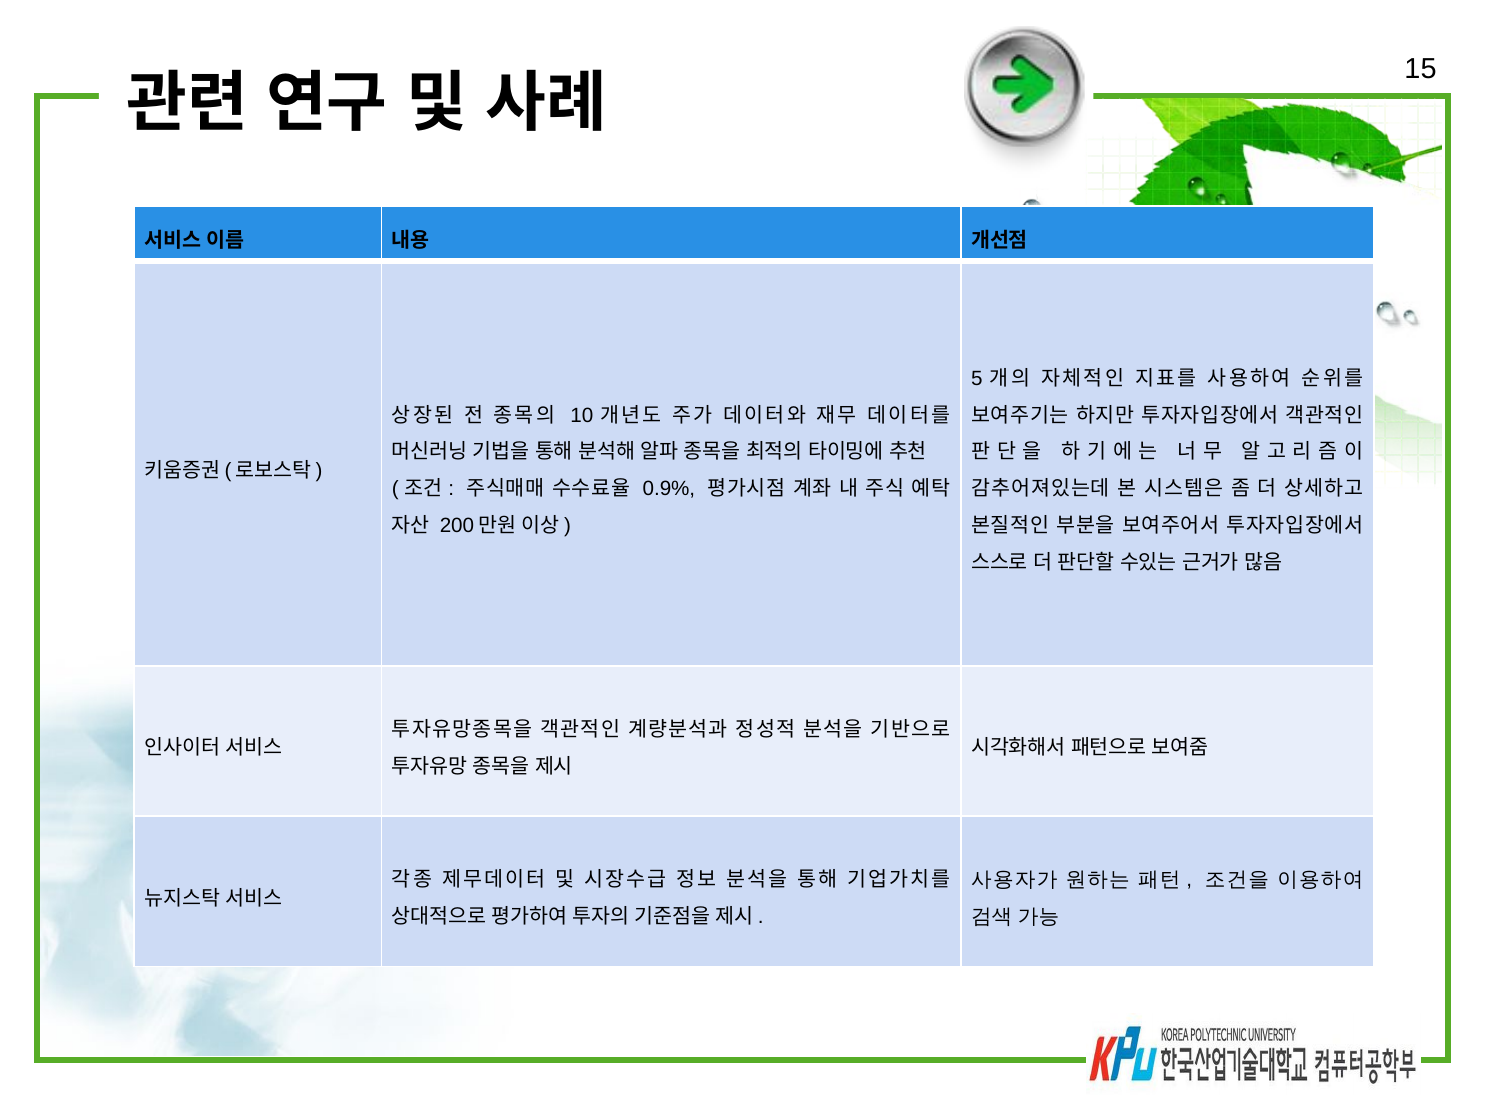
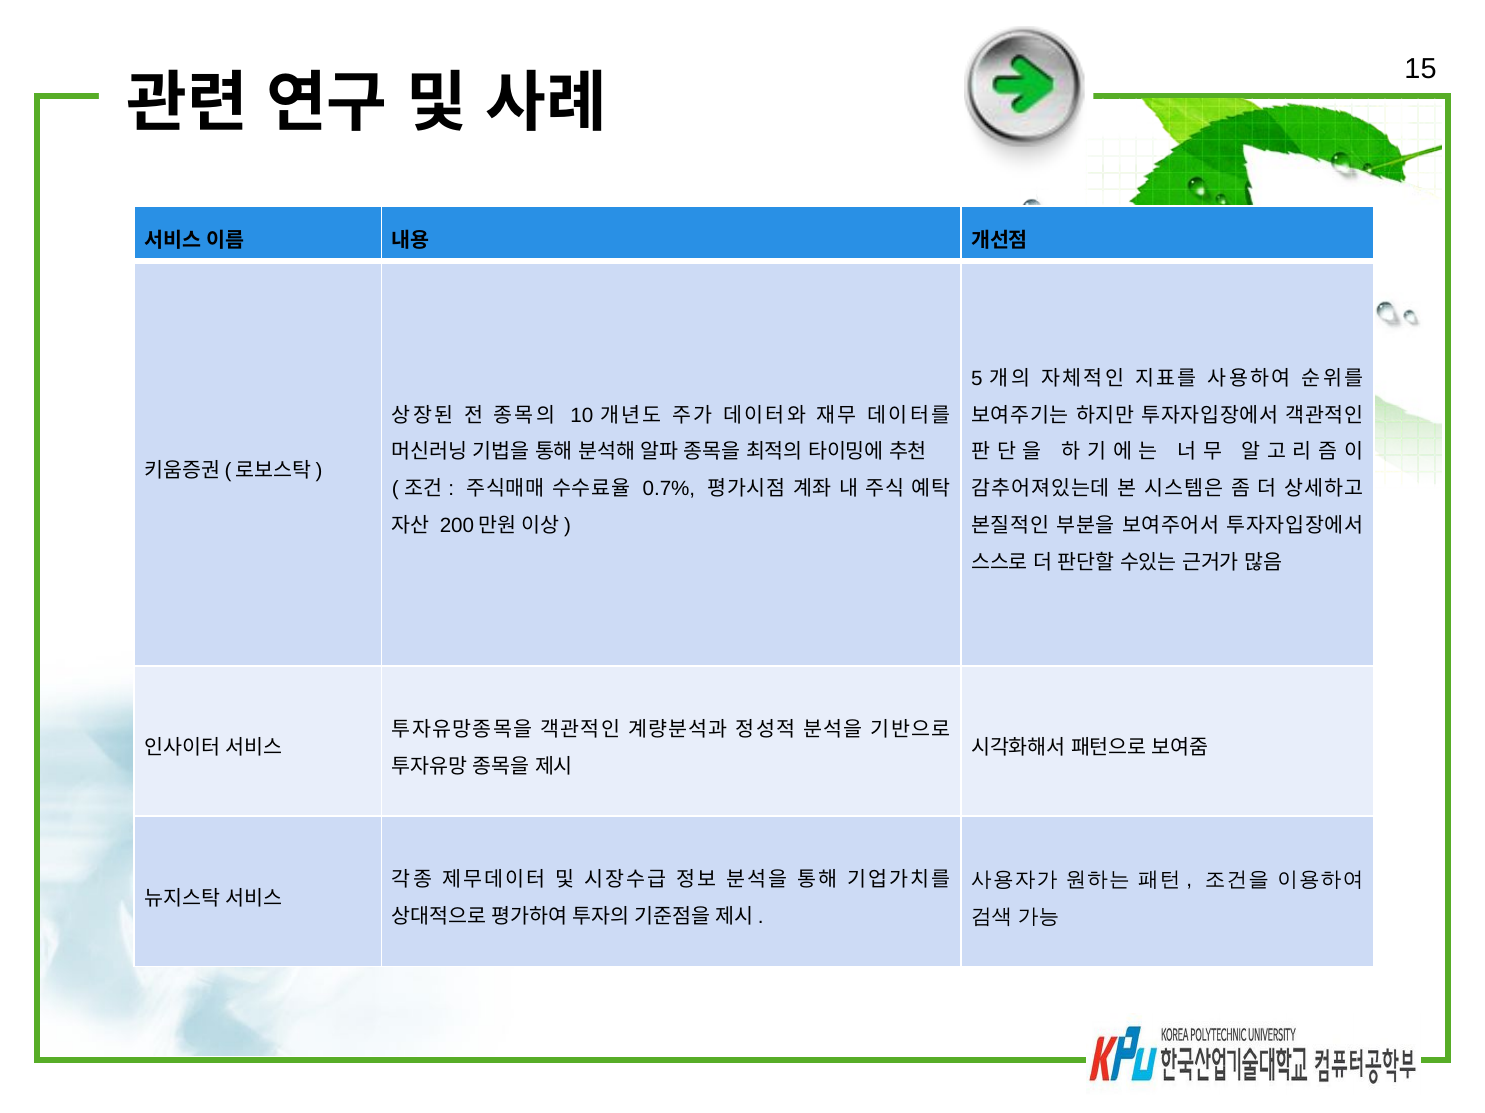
0.9%: 0.9% -> 0.7% (669, 489)
